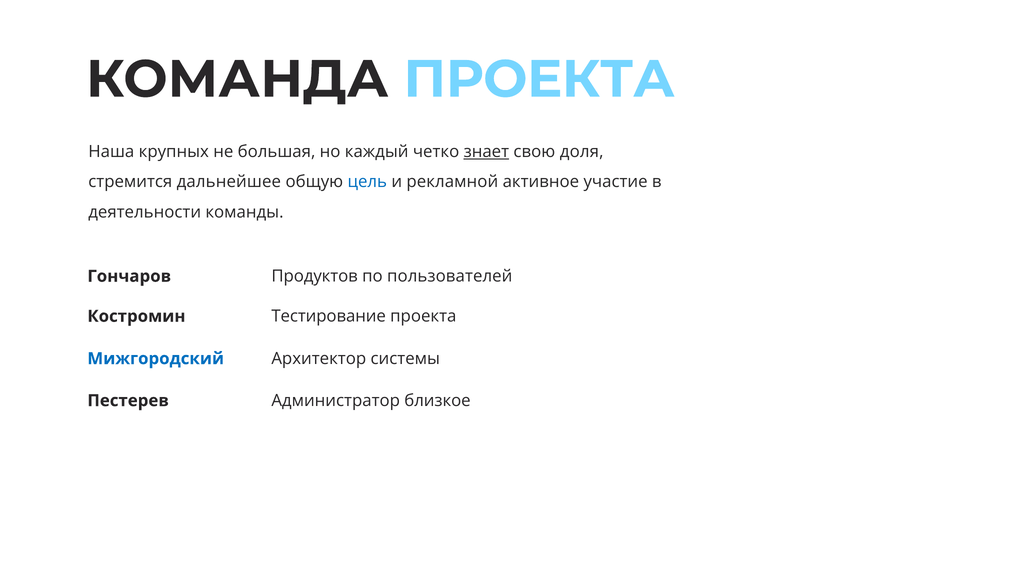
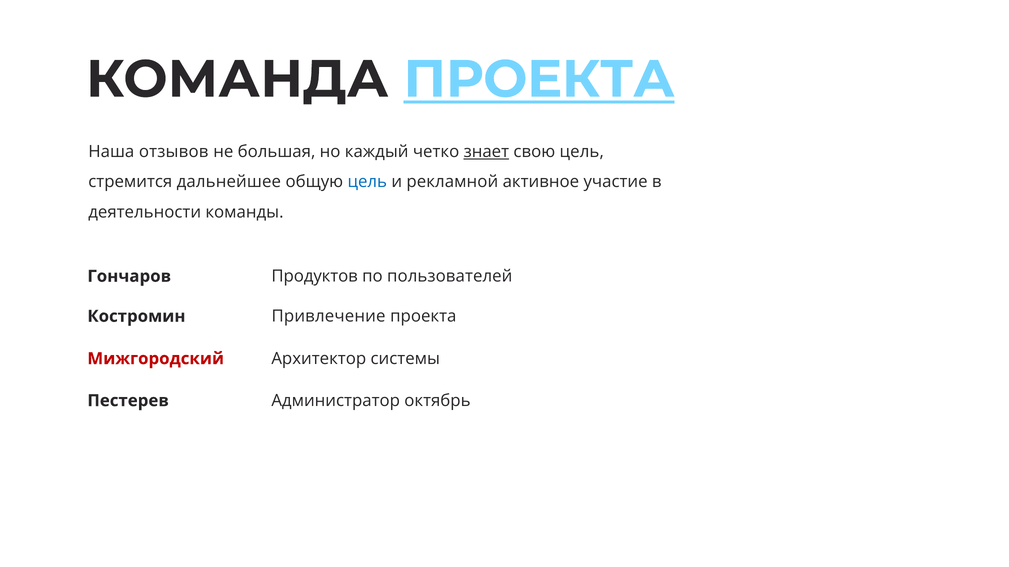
ПРОЕКТА underline: none -> present (539, 79)
крупных: крупных -> отзывов (174, 152)
свою доля: доля -> цель (582, 152)
Тестирование: Тестирование -> Привлечение (329, 317)
Мижгородский colour: blue -> red (156, 359)
близкое: близкое -> октябрь (437, 401)
